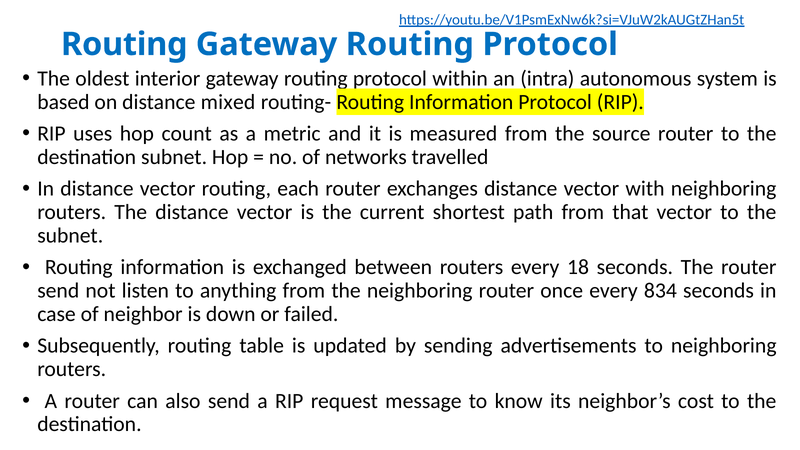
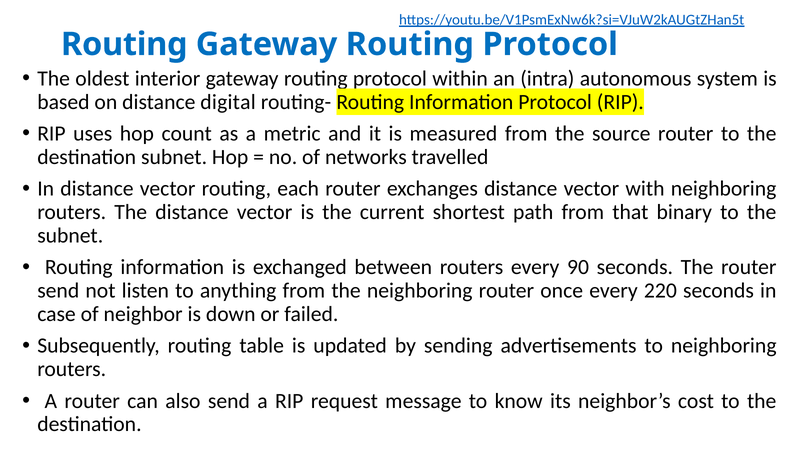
mixed: mixed -> digital (228, 102)
that vector: vector -> binary (684, 212)
18: 18 -> 90 (578, 267)
834: 834 -> 220 (660, 291)
